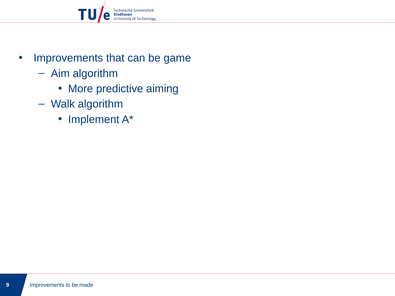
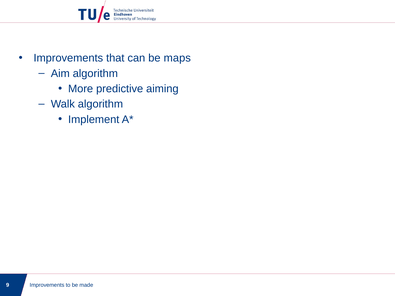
game: game -> maps (177, 58)
